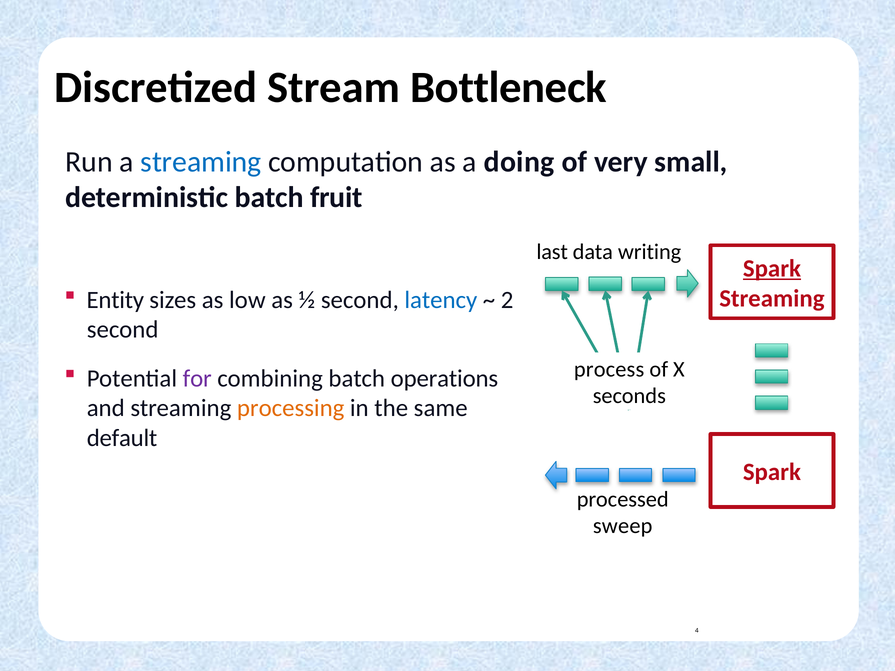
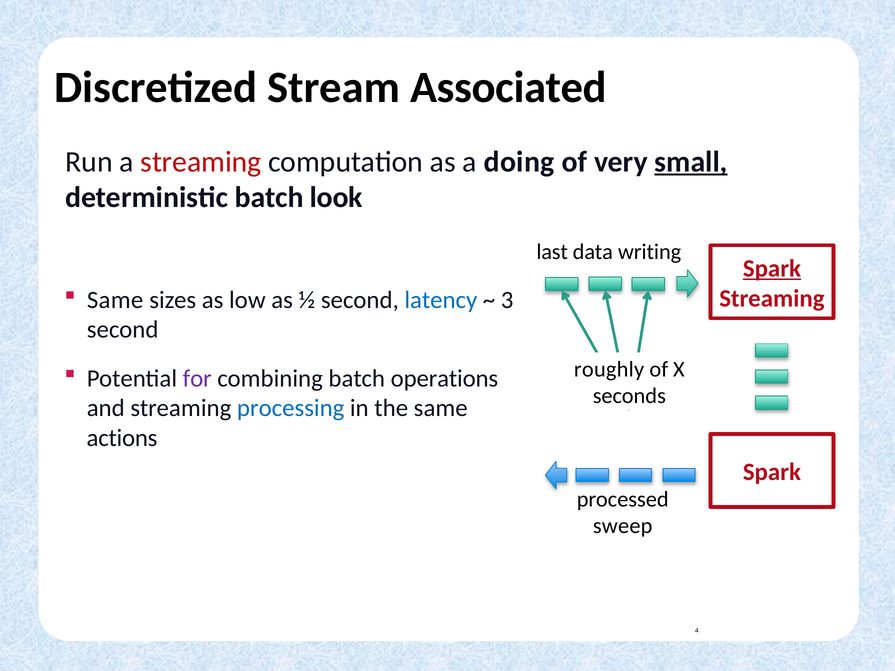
Bottleneck: Bottleneck -> Associated (509, 87)
streaming colour: blue -> red (201, 162)
small underline: none -> present (691, 162)
fruit: fruit -> look (336, 198)
Entity: Entity -> Same (115, 300)
2: 2 -> 3 (507, 300)
process: process -> roughly (609, 369)
processing colour: orange -> blue (291, 408)
default: default -> actions (122, 438)
